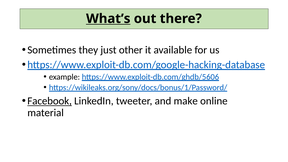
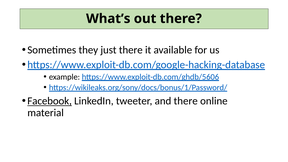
What’s underline: present -> none (108, 19)
just other: other -> there (131, 50)
and make: make -> there (186, 101)
